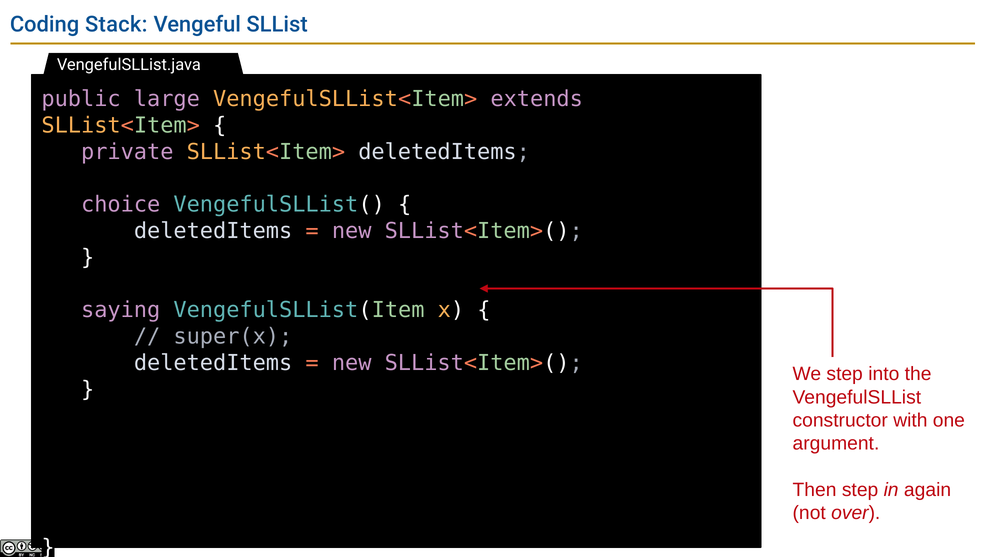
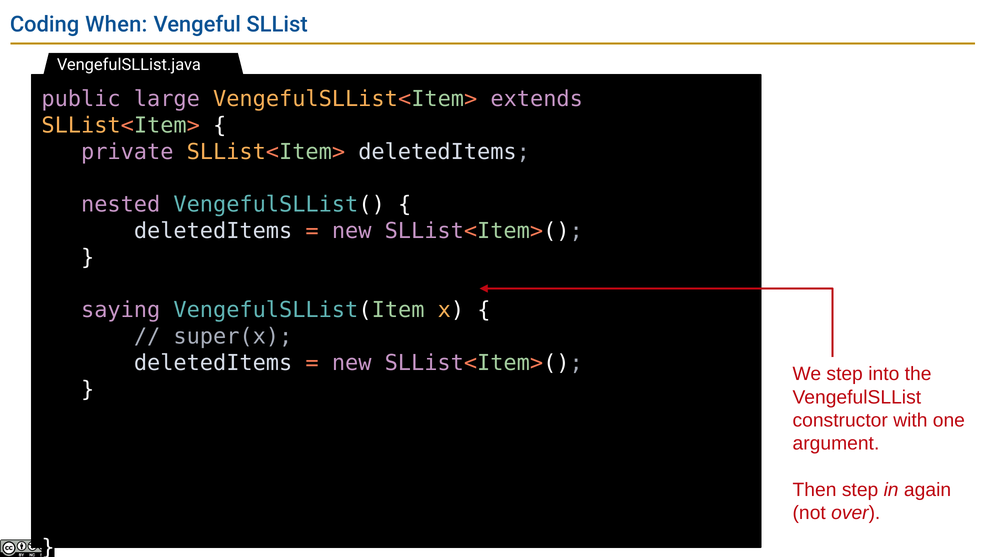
Stack: Stack -> When (116, 25)
choice: choice -> nested (121, 205)
